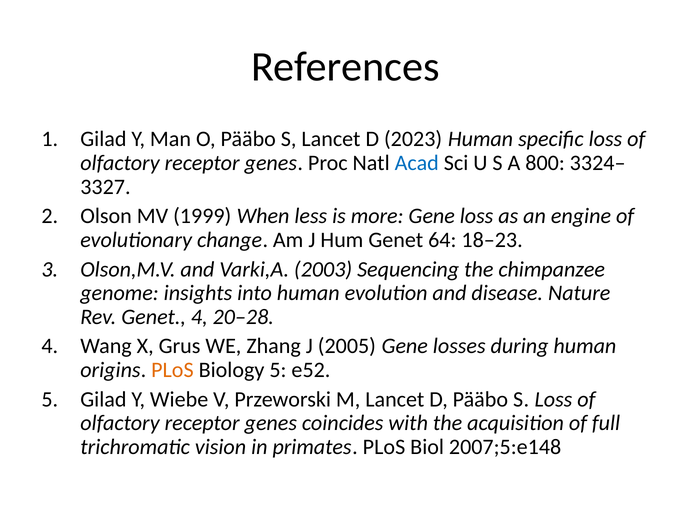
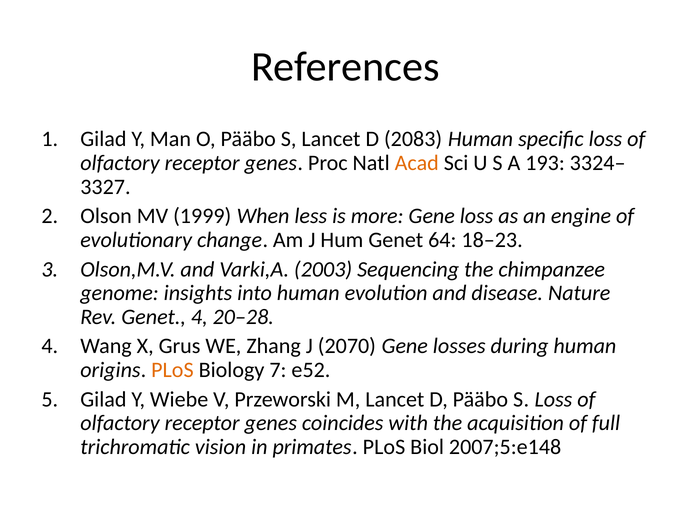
2023: 2023 -> 2083 (413, 139)
Acad colour: blue -> orange (417, 163)
800: 800 -> 193 (545, 163)
2005: 2005 -> 2070 (347, 346)
Biology 5: 5 -> 7 (278, 370)
